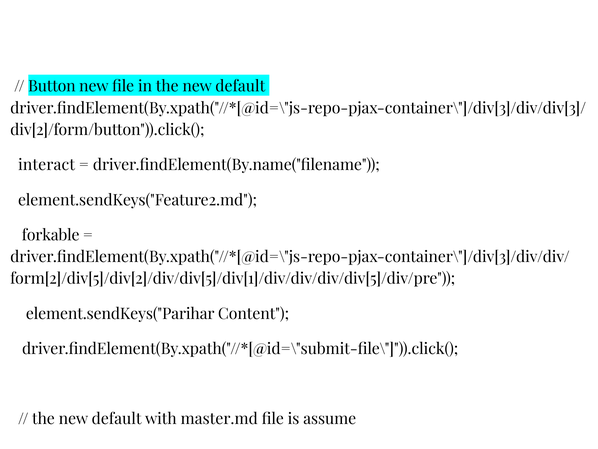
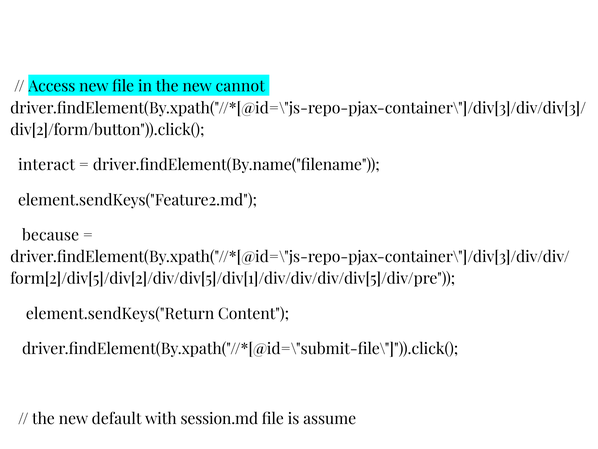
Button: Button -> Access (52, 86)
in the new default: default -> cannot (240, 86)
forkable: forkable -> because (51, 235)
element.sendKeys("Parihar: element.sendKeys("Parihar -> element.sendKeys("Return (120, 314)
master.md: master.md -> session.md (219, 419)
